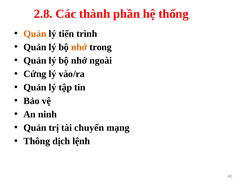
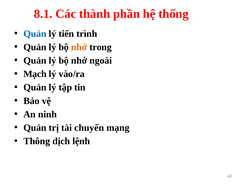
2.8: 2.8 -> 8.1 (43, 14)
Quản colour: orange -> blue (35, 34)
Cứng: Cứng -> Mạch (35, 74)
